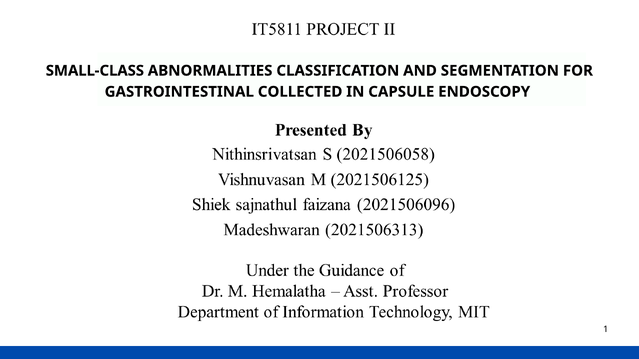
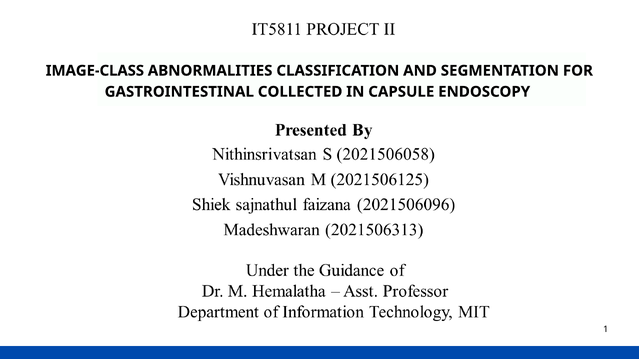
SMALL-CLASS: SMALL-CLASS -> IMAGE-CLASS (95, 71)
